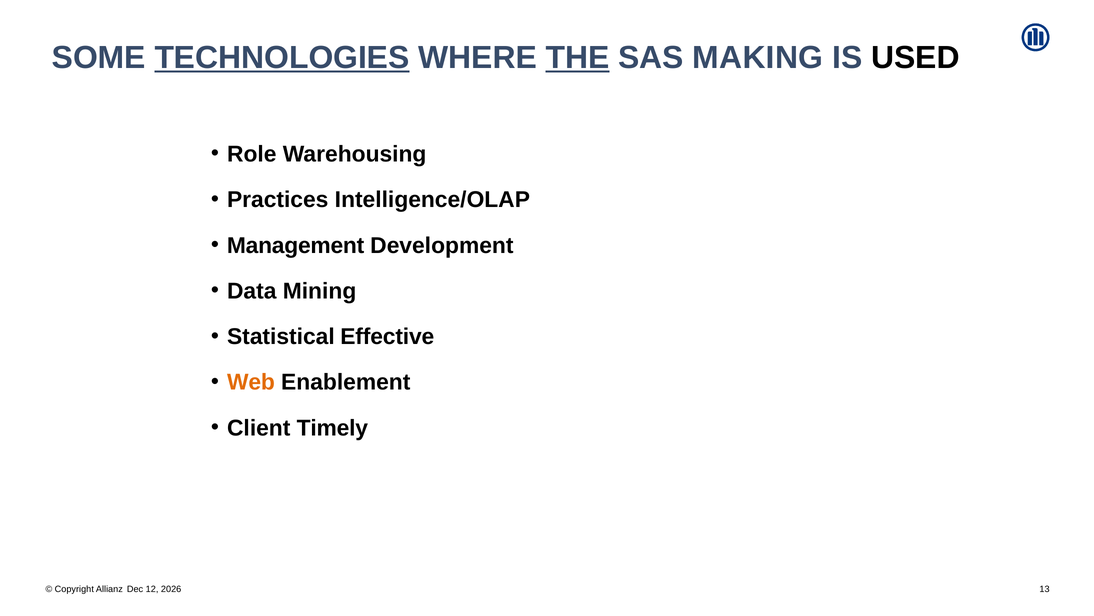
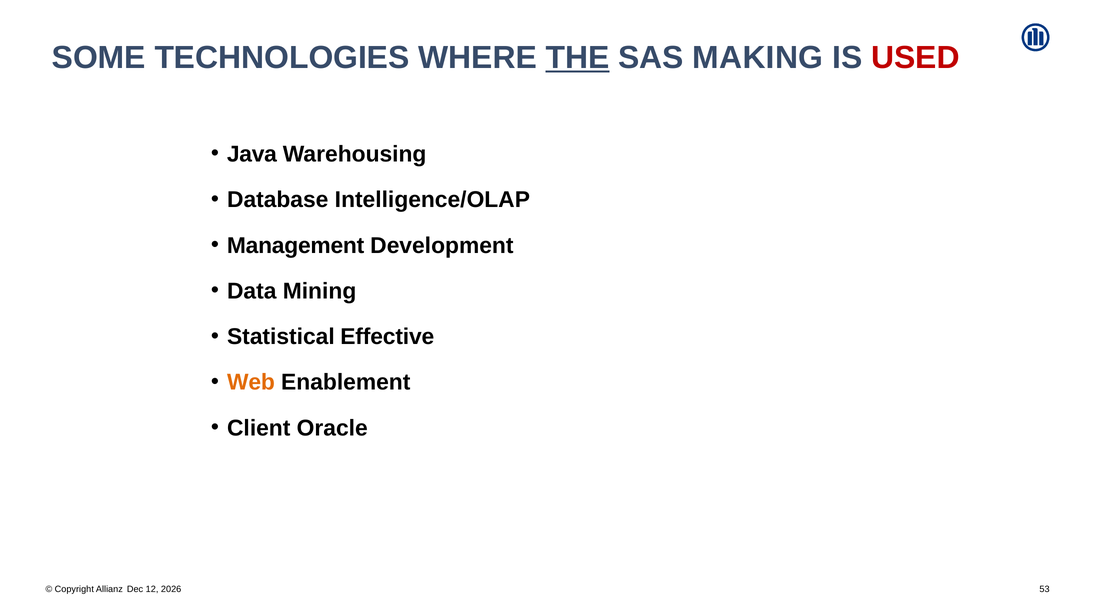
TECHNOLOGIES underline: present -> none (282, 58)
USED colour: black -> red (915, 58)
Role: Role -> Java (252, 154)
Practices: Practices -> Database (278, 200)
Timely: Timely -> Oracle (332, 428)
13: 13 -> 53 (1045, 589)
